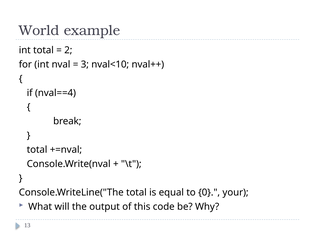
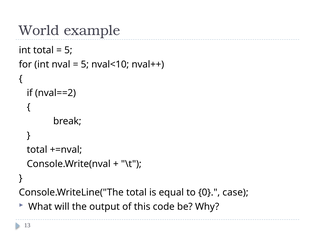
2: 2 -> 5 (68, 50)
3: 3 -> 5 (85, 64)
nval==4: nval==4 -> nval==2 (55, 93)
your: your -> case (235, 192)
